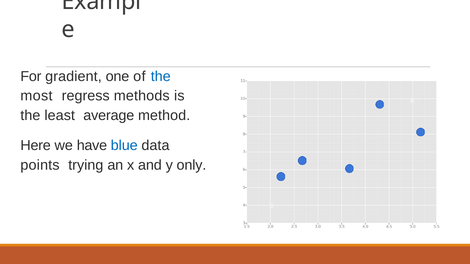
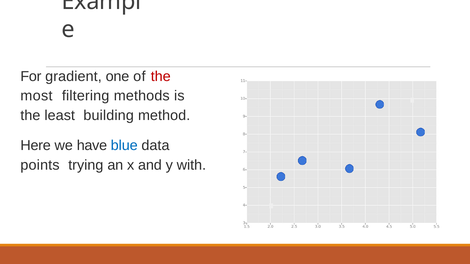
the colour: blue -> red (161, 77)
regress: regress -> filtering (86, 96)
average: average -> building (109, 115)
only: only -> with (191, 165)
